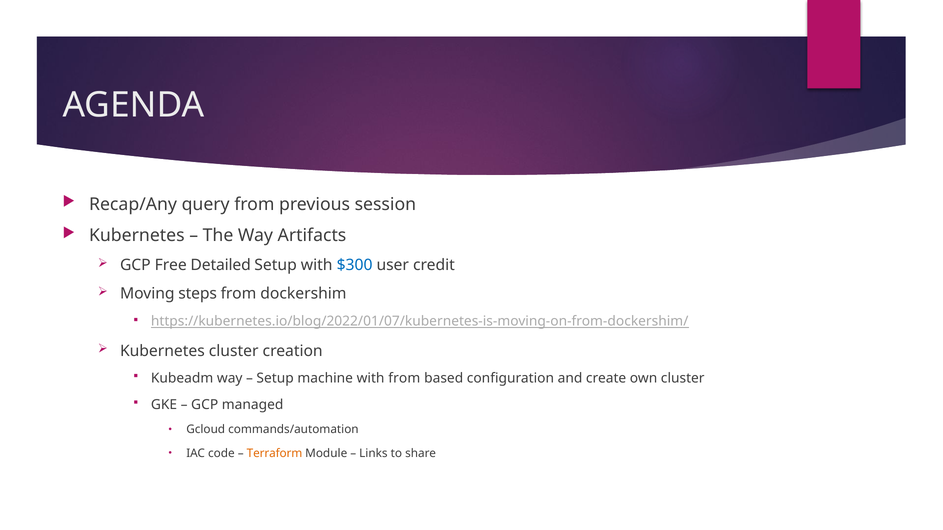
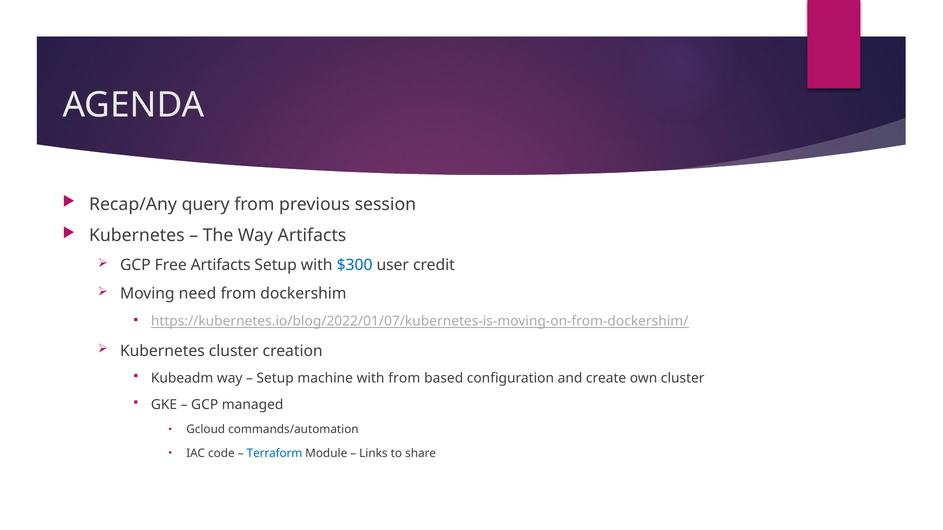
Free Detailed: Detailed -> Artifacts (221, 265)
steps: steps -> need (198, 294)
Terraform colour: orange -> blue (275, 454)
